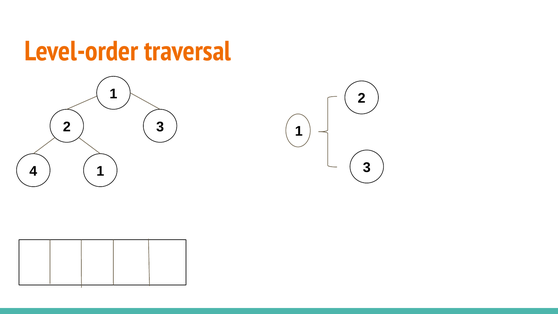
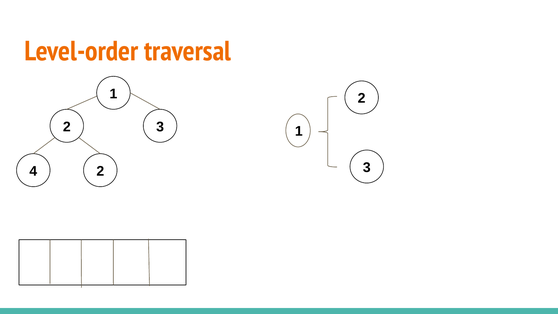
4 1: 1 -> 2 (100, 171)
